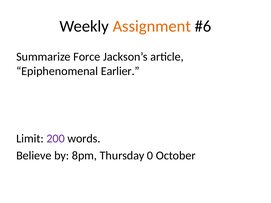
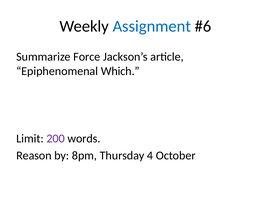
Assignment colour: orange -> blue (152, 26)
Earlier: Earlier -> Which (120, 71)
Believe: Believe -> Reason (34, 156)
0: 0 -> 4 (150, 156)
